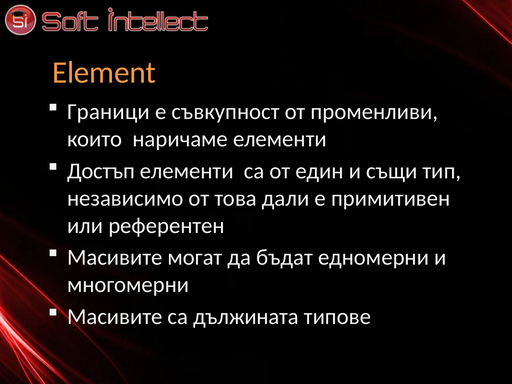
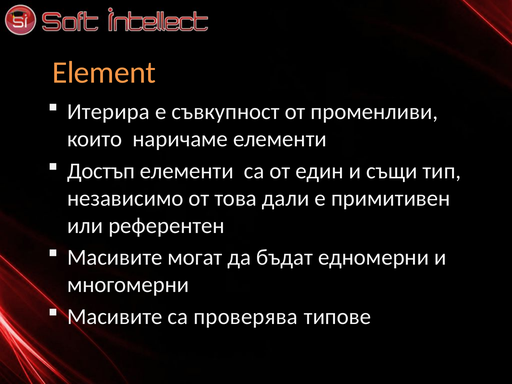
Граници: Граници -> Итерира (108, 112)
дължината: дължината -> проверява (246, 317)
